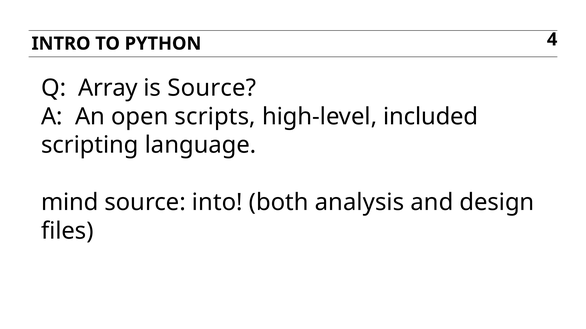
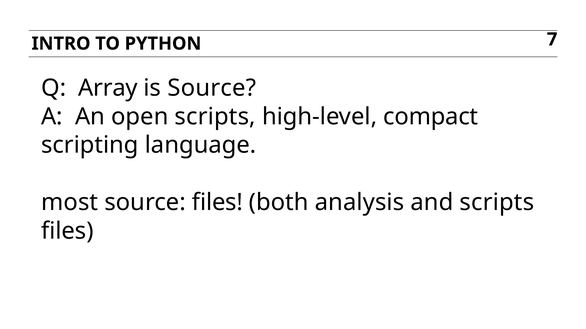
4: 4 -> 7 (552, 39)
included: included -> compact (431, 117)
mind: mind -> most (70, 202)
source into: into -> files (217, 202)
and design: design -> scripts (497, 202)
